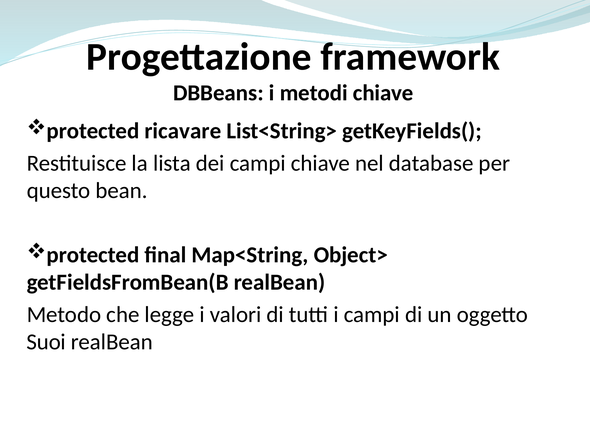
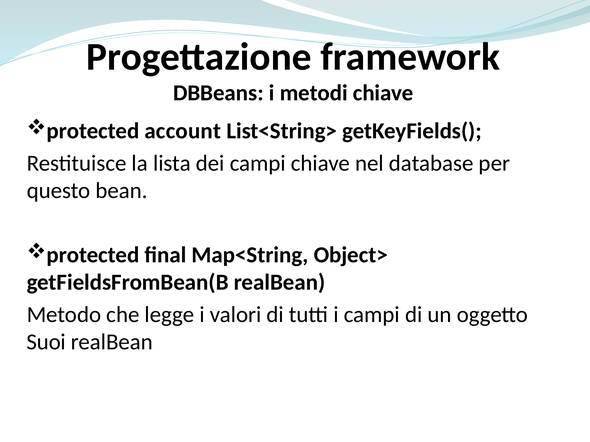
ricavare: ricavare -> account (183, 131)
